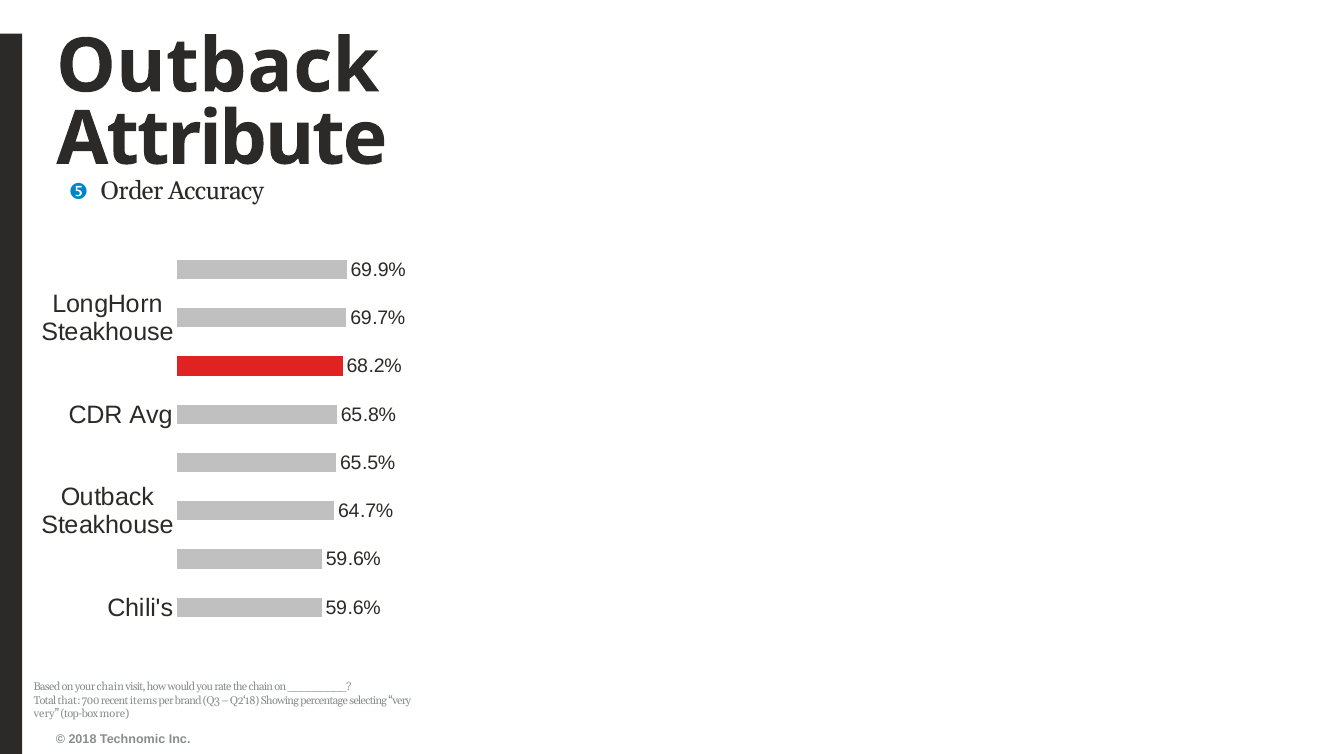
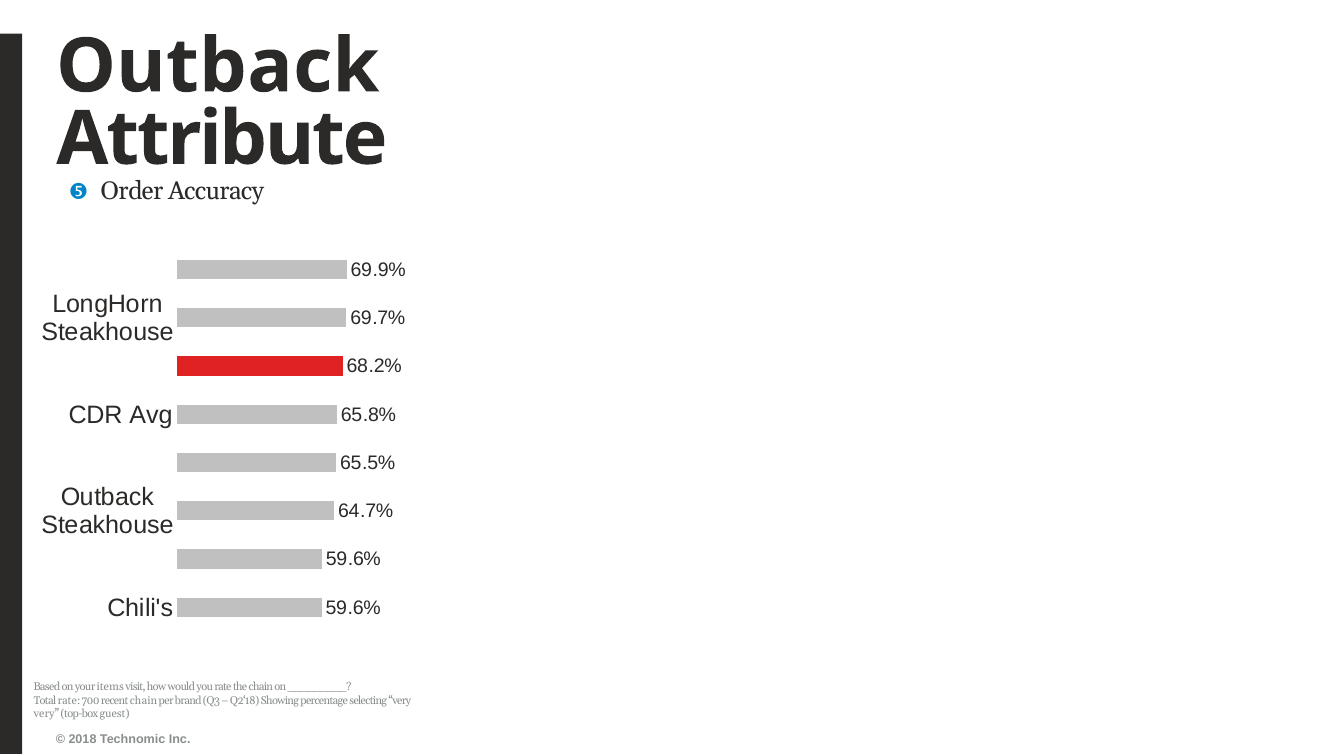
your chain: chain -> items (110, 687)
Total that: that -> rate (69, 700)
recent items: items -> chain (143, 700)
more: more -> guest (115, 714)
